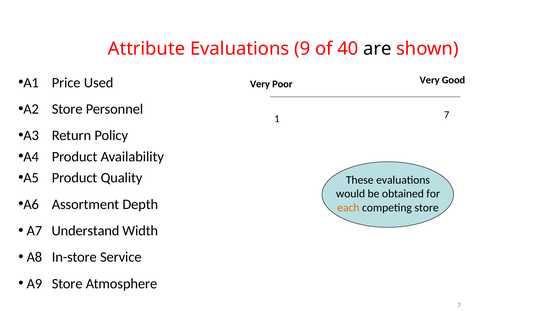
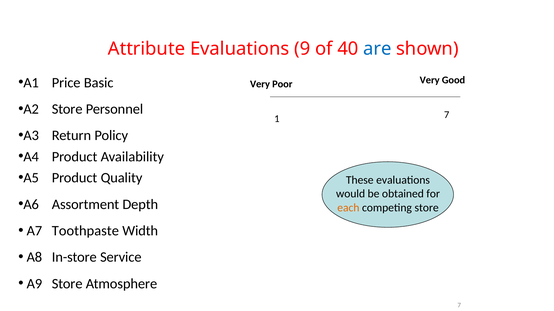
are colour: black -> blue (377, 49)
Used: Used -> Basic (99, 83)
Understand: Understand -> Toothpaste (85, 231)
